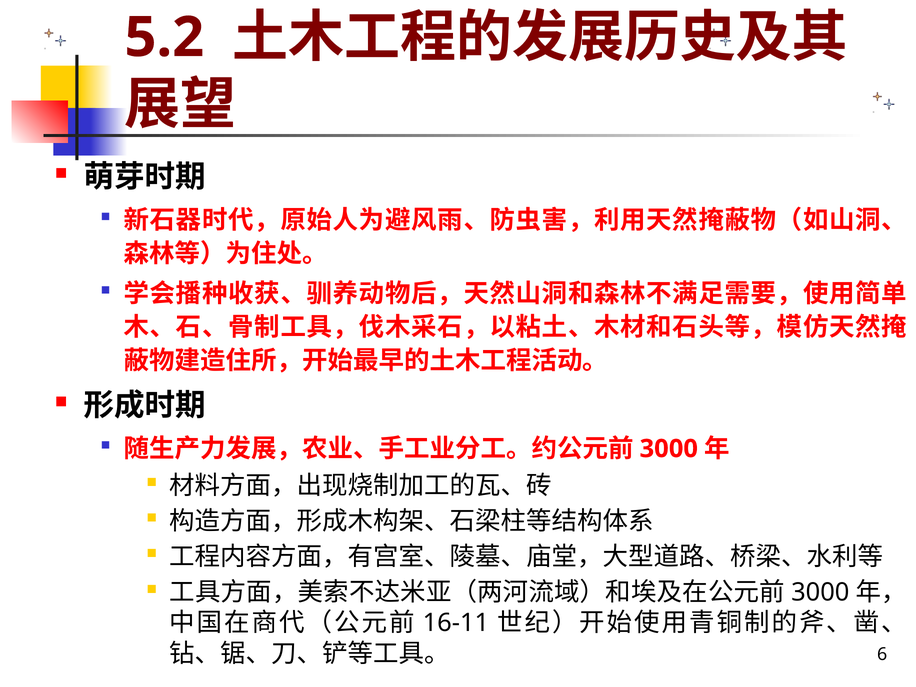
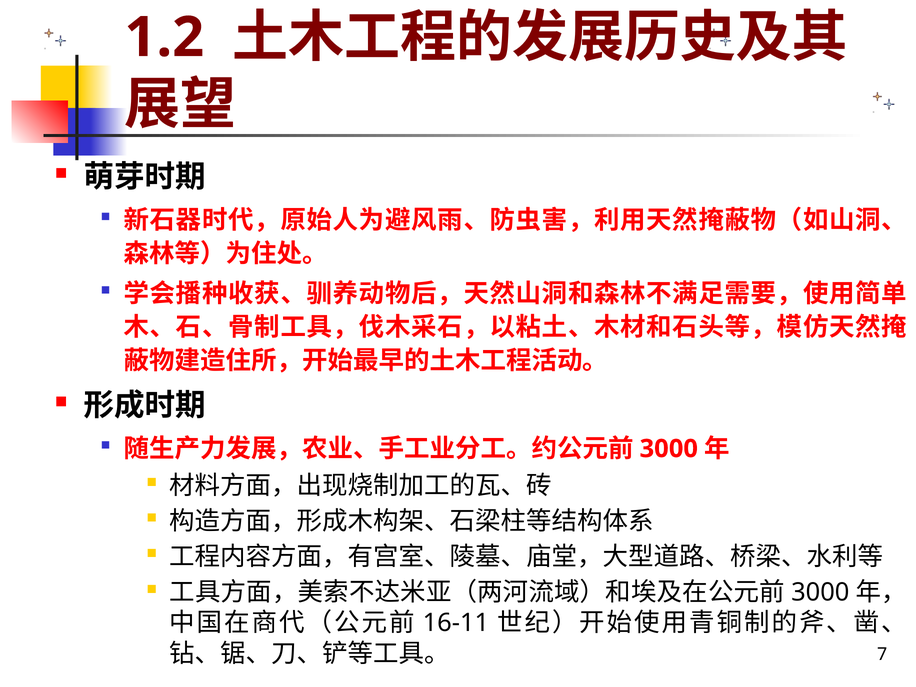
5.2: 5.2 -> 1.2 (164, 38)
6: 6 -> 7 (882, 654)
